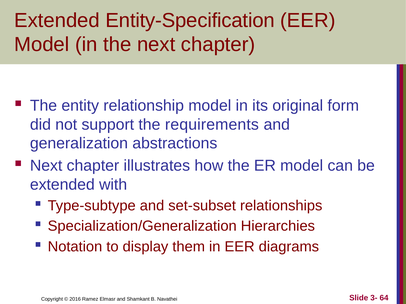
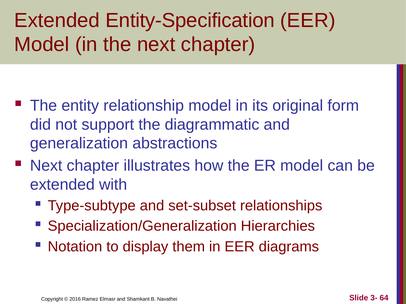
requirements: requirements -> diagrammatic (212, 125)
